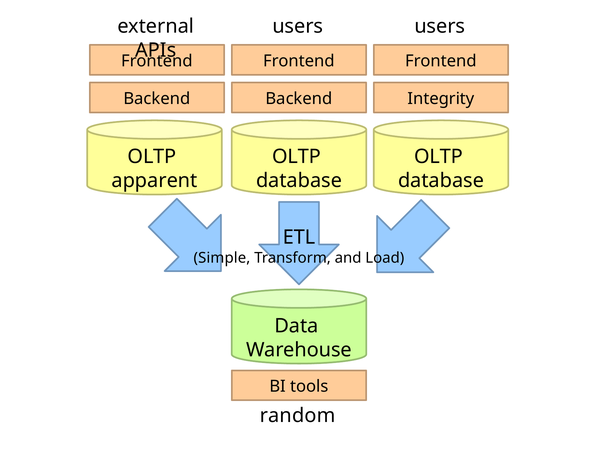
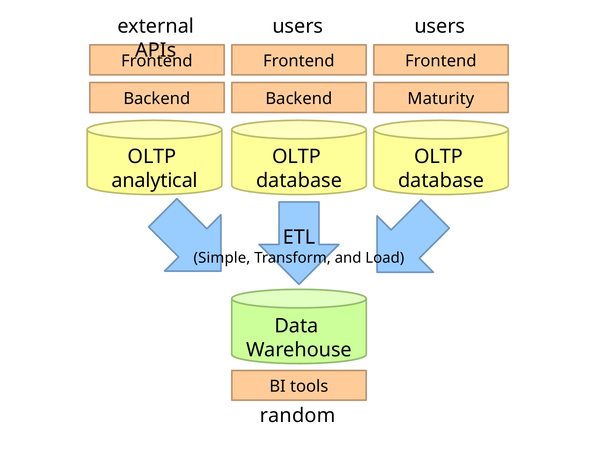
Integrity: Integrity -> Maturity (441, 99)
apparent: apparent -> analytical (155, 180)
